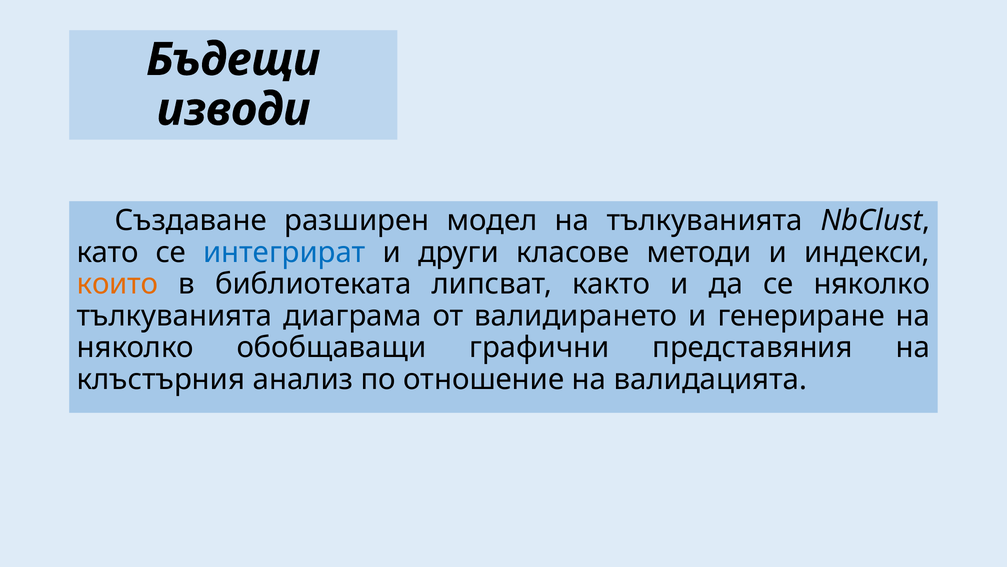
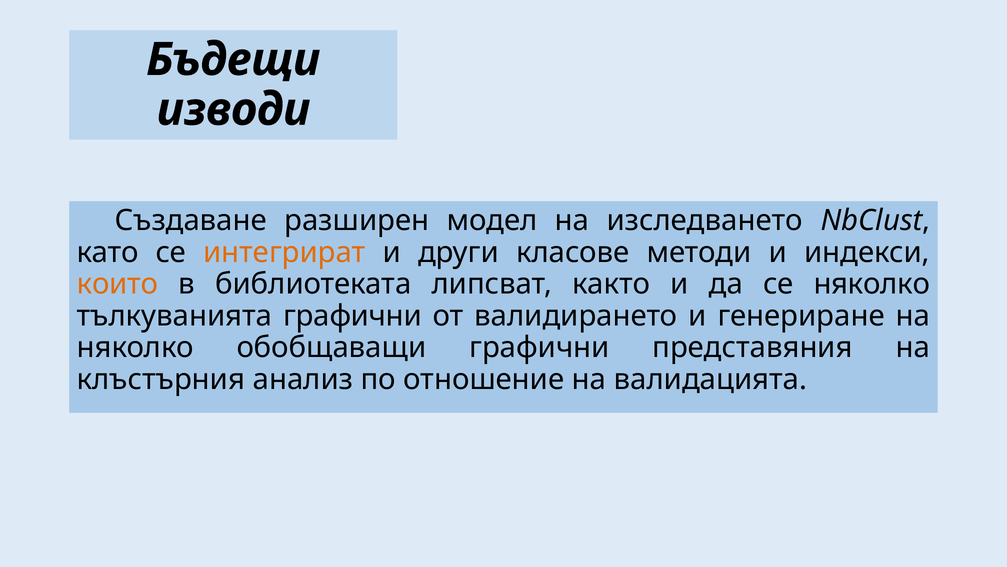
на тълкуванията: тълкуванията -> изследването (705, 220)
интегрират colour: blue -> orange (284, 252)
тълкуванията диаграма: диаграма -> графични (353, 316)
